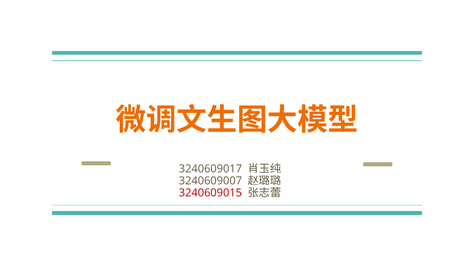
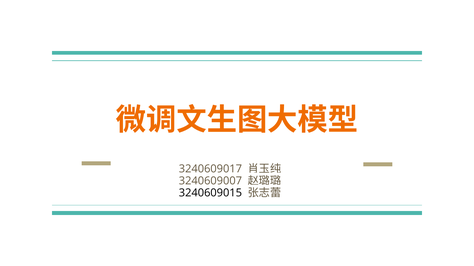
3240609015 colour: red -> black (210, 193)
